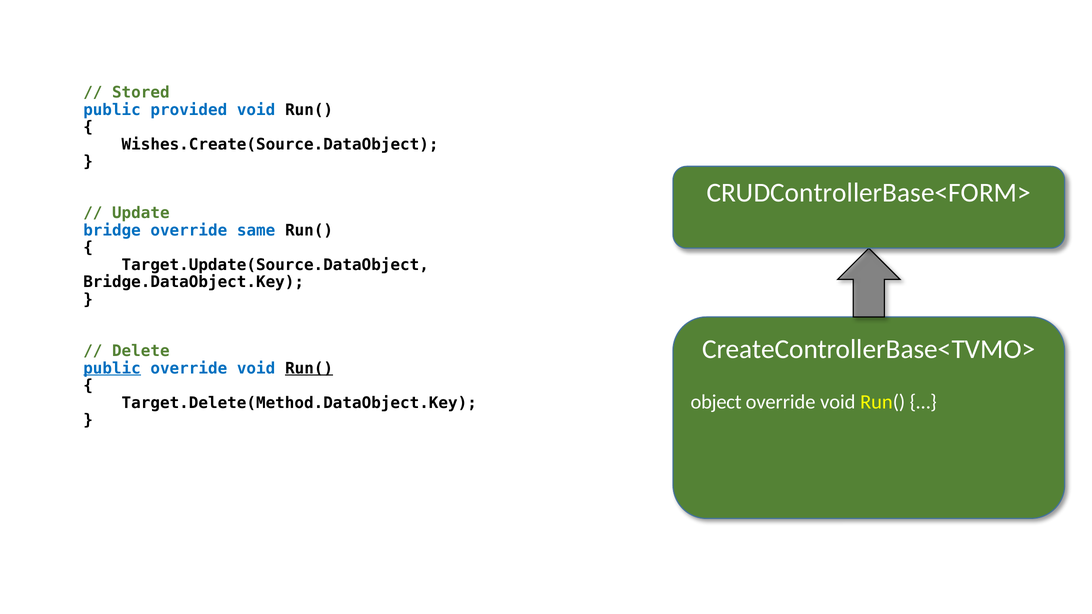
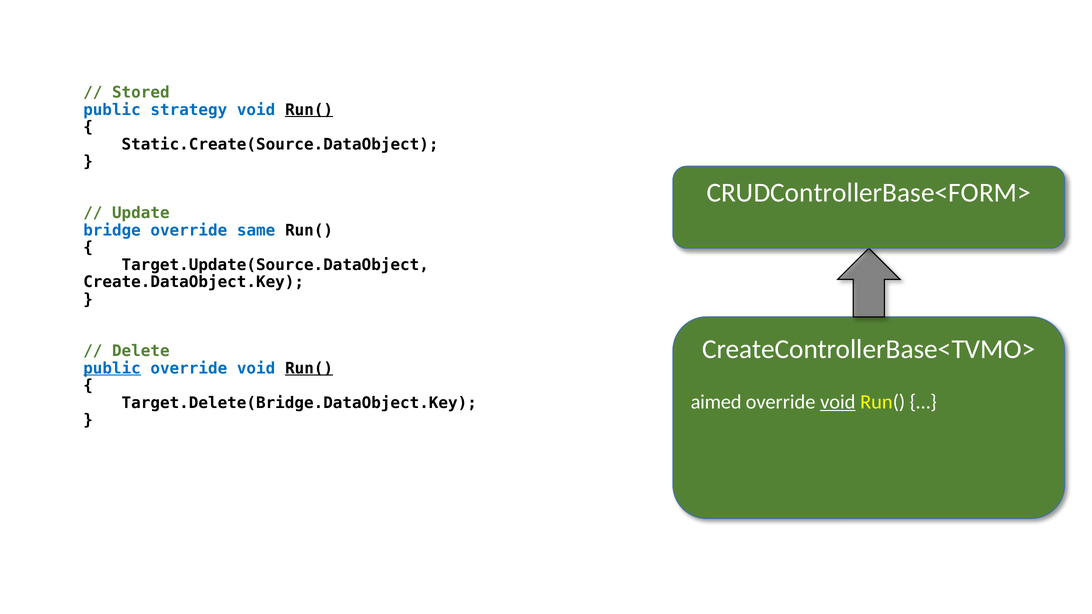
provided: provided -> strategy (189, 110)
Run( underline: none -> present (309, 110)
Wishes.Create(Source.DataObject: Wishes.Create(Source.DataObject -> Static.Create(Source.DataObject (280, 144)
Bridge.DataObject.Key: Bridge.DataObject.Key -> Create.DataObject.Key (194, 282)
object: object -> aimed (716, 402)
void underline: none -> present (838, 402)
Target.Delete(Method.DataObject.Key: Target.Delete(Method.DataObject.Key -> Target.Delete(Bridge.DataObject.Key (299, 403)
